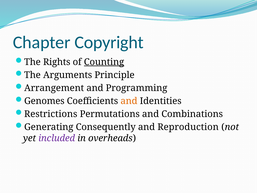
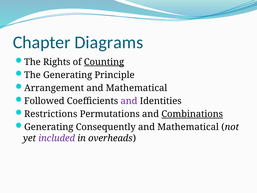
Copyright: Copyright -> Diagrams (109, 42)
The Arguments: Arguments -> Generating (68, 75)
Programming: Programming -> Mathematical (137, 88)
Genomes: Genomes -> Followed (44, 101)
and colour: orange -> purple (129, 101)
Combinations underline: none -> present (192, 114)
Reproduction: Reproduction -> Mathematical (188, 127)
